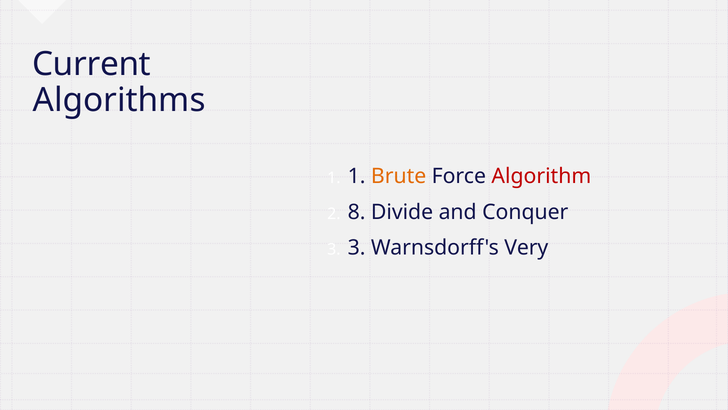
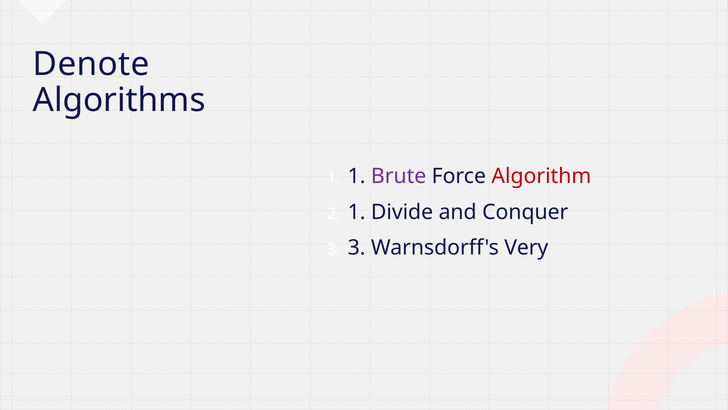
Current: Current -> Denote (91, 64)
Brute colour: orange -> purple (399, 176)
2 8: 8 -> 1 (357, 212)
